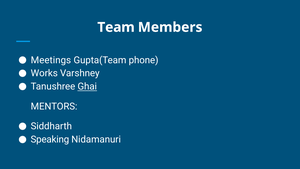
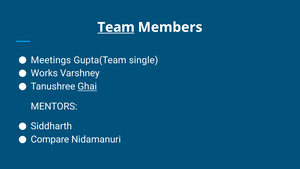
Team underline: none -> present (116, 27)
phone: phone -> single (144, 60)
Speaking: Speaking -> Compare (50, 139)
